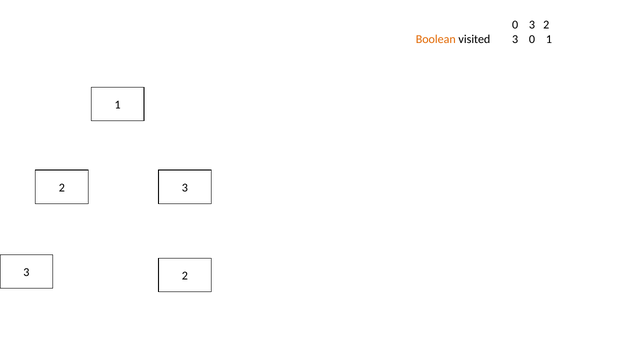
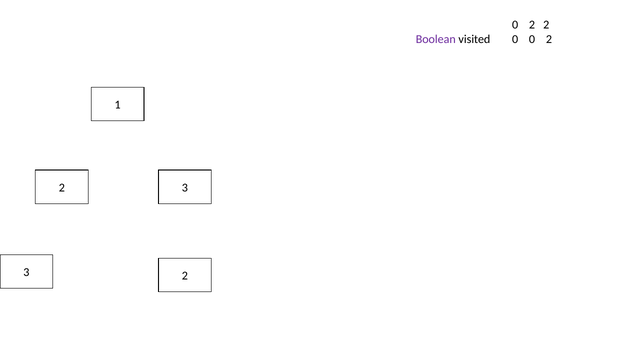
3: 3 -> 2 (532, 25)
Boolean colour: orange -> purple (436, 39)
visited 3: 3 -> 0 (515, 39)
1: 1 -> 2 (549, 39)
